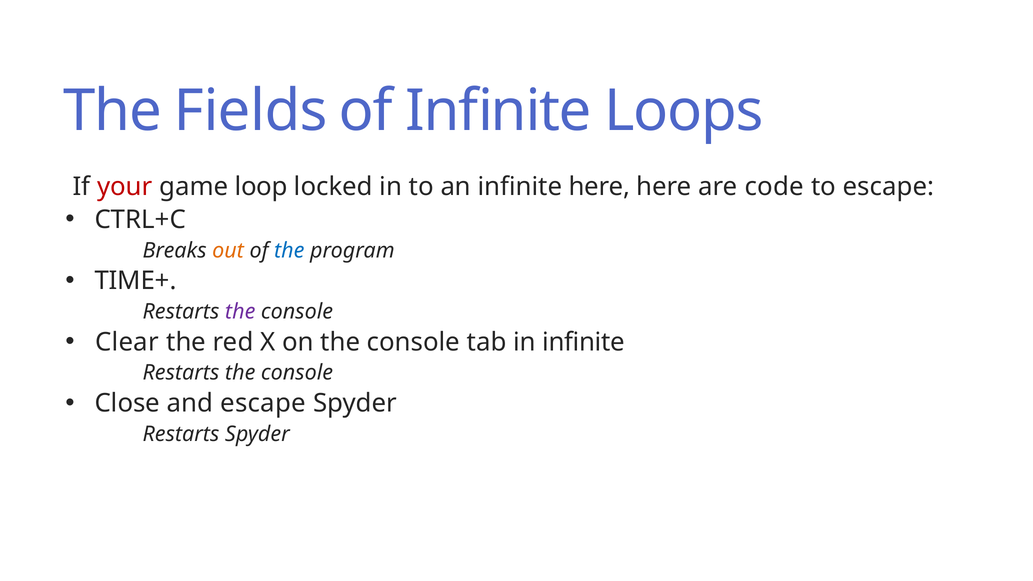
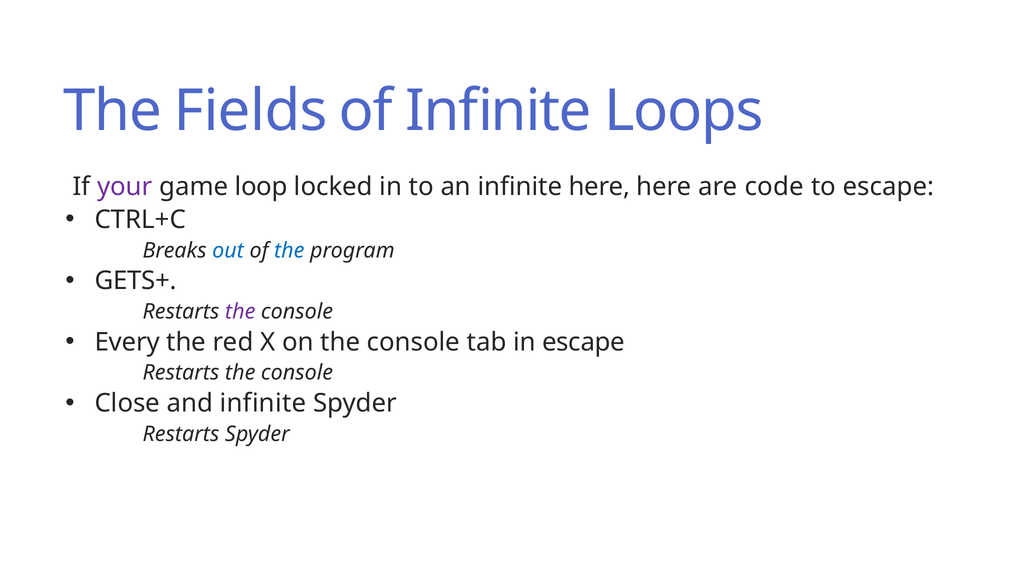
your colour: red -> purple (125, 187)
out colour: orange -> blue (228, 250)
TIME+: TIME+ -> GETS+ (136, 281)
Clear: Clear -> Every (127, 342)
in infinite: infinite -> escape (584, 342)
and escape: escape -> infinite (263, 403)
